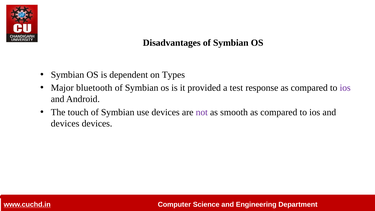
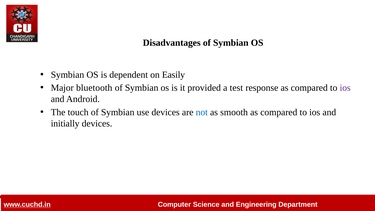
Types: Types -> Easily (174, 75)
not colour: purple -> blue (202, 112)
devices: devices -> initially (65, 123)
